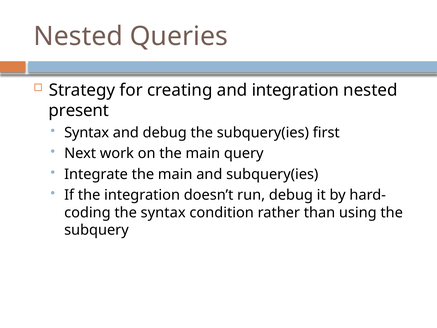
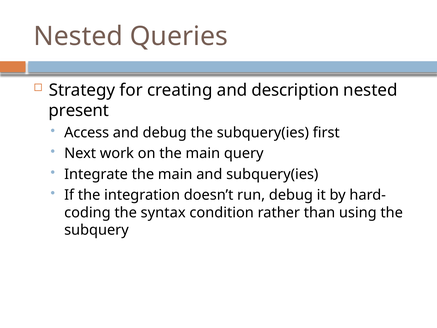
and integration: integration -> description (295, 90)
Syntax: Syntax -> Access (87, 133)
